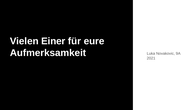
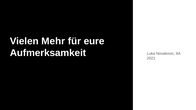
Einer: Einer -> Mehr (53, 41)
